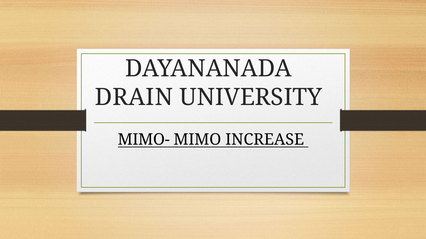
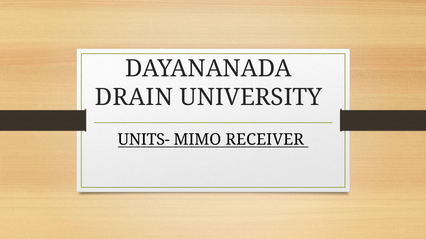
MIMO-: MIMO- -> UNITS- (144, 140)
INCREASE: INCREASE -> RECEIVER (265, 140)
